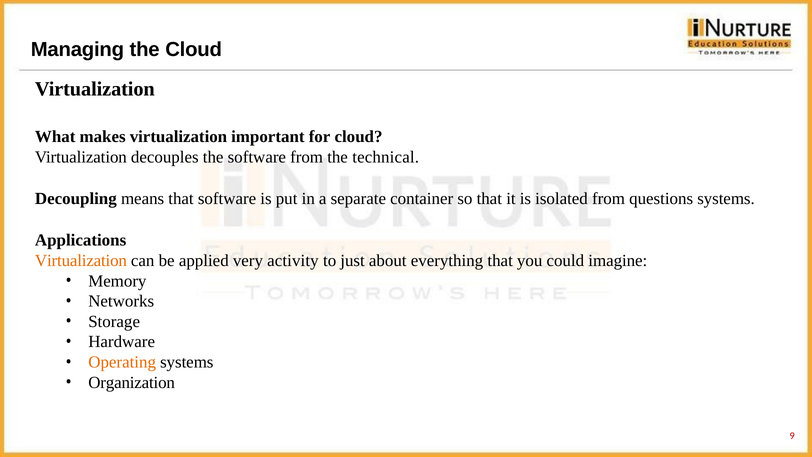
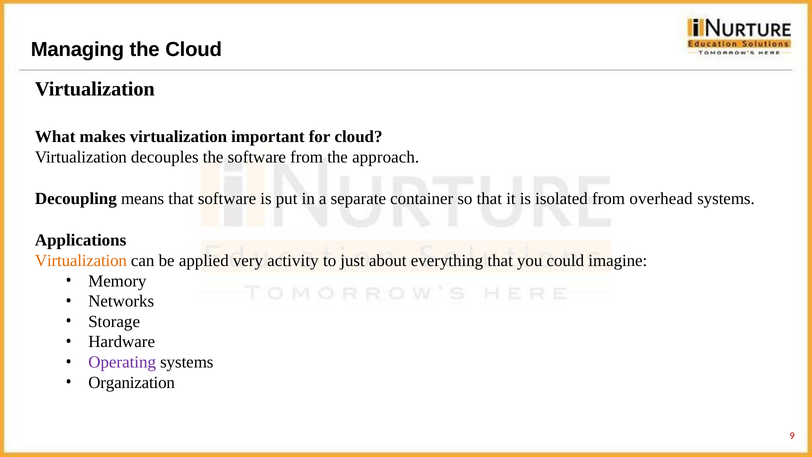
technical: technical -> approach (386, 157)
questions: questions -> overhead (661, 199)
Operating colour: orange -> purple (122, 362)
